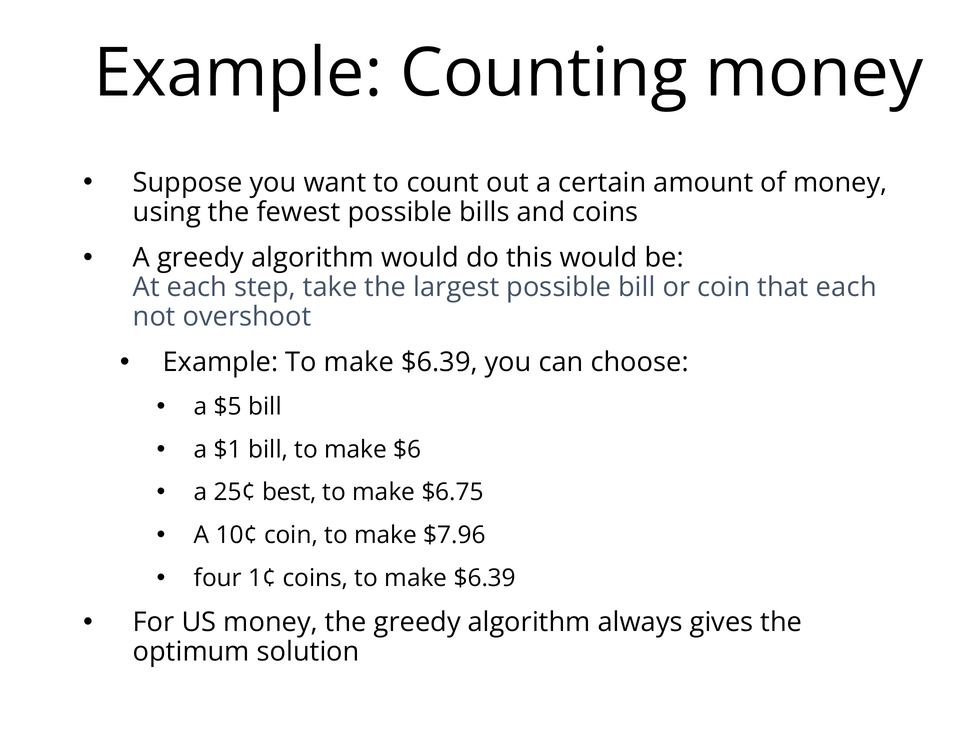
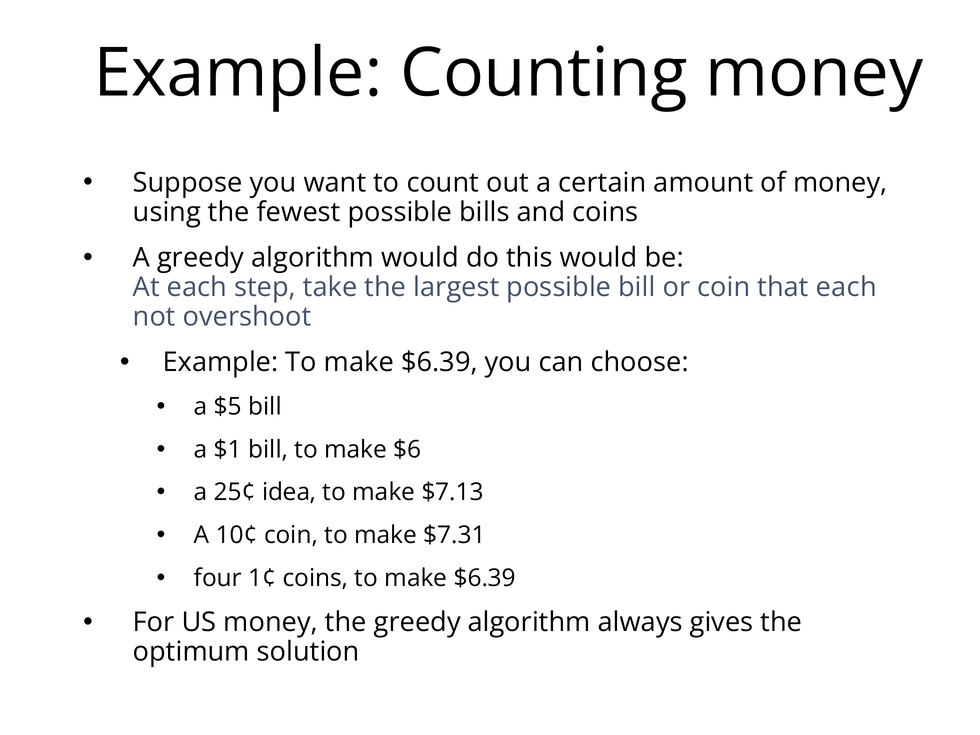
best: best -> idea (289, 492)
$6.75: $6.75 -> $7.13 (453, 492)
$7.96: $7.96 -> $7.31 (455, 535)
